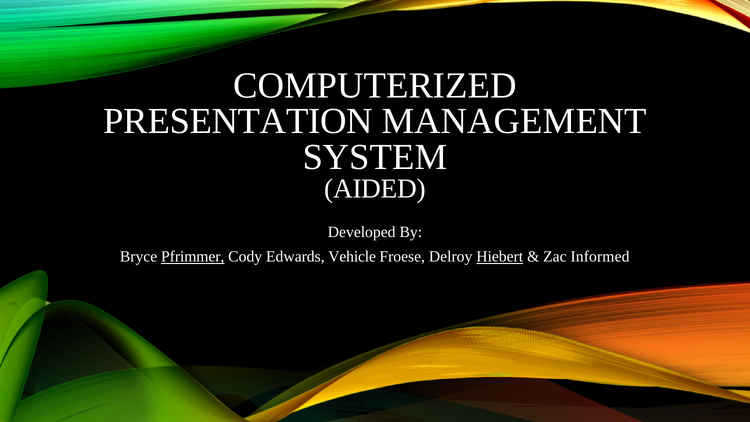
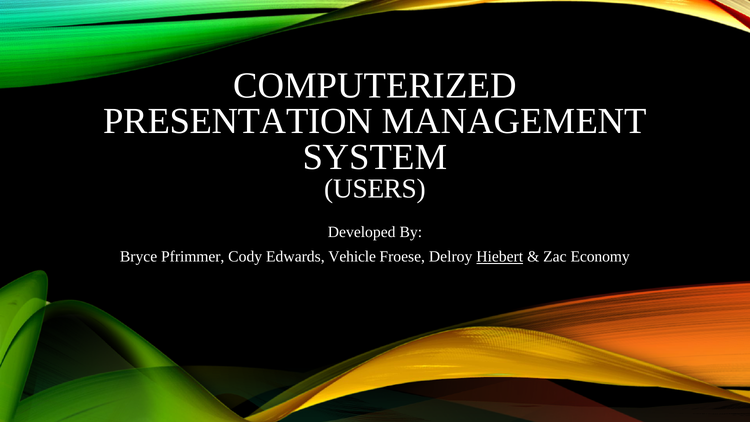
AIDED: AIDED -> USERS (375, 188)
Pfrimmer underline: present -> none (193, 257)
Informed: Informed -> Economy (600, 257)
